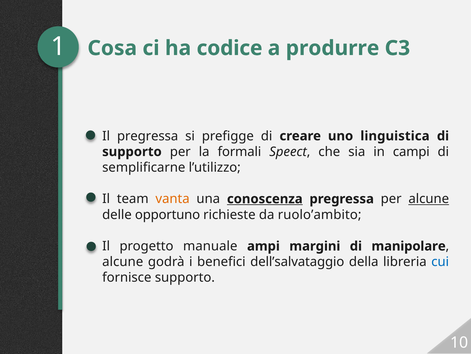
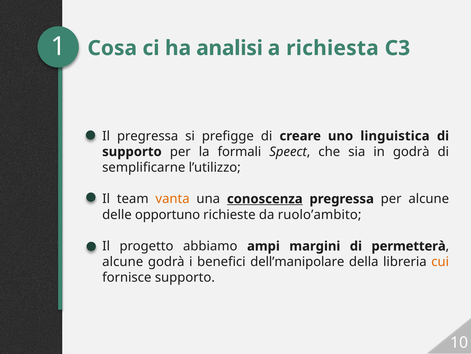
codice: codice -> analisi (230, 48)
produrre: produrre -> richiesta (332, 48)
in campi: campi -> godrà (411, 151)
alcune underline: present -> none (429, 199)
manuale: manuale -> abbiamo (210, 246)
manipolare: manipolare -> permetterà (409, 246)
dell’salvataggio: dell’salvataggio -> dell’manipolare (297, 261)
cui colour: blue -> orange (440, 261)
